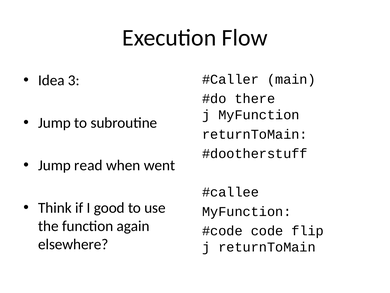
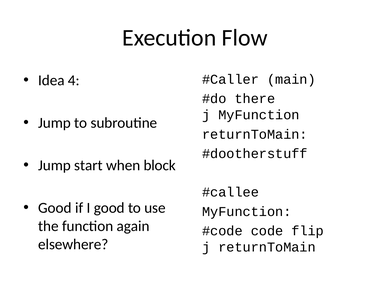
3: 3 -> 4 (74, 80)
read: read -> start (88, 165)
went: went -> block (160, 165)
Think: Think -> Good (55, 208)
